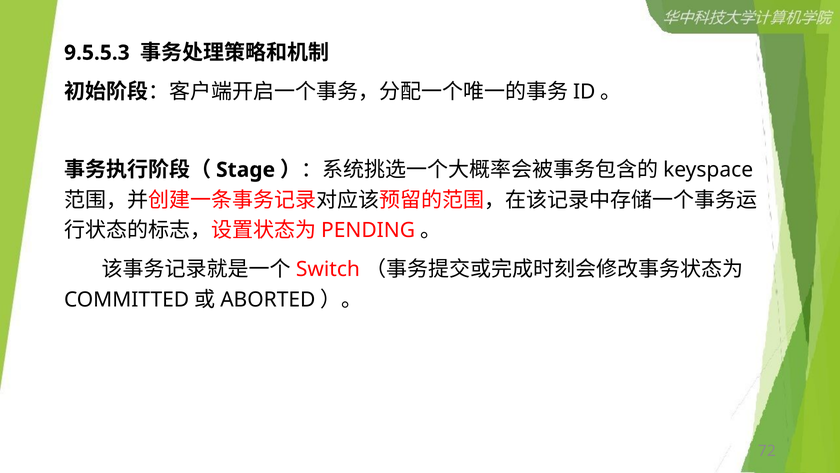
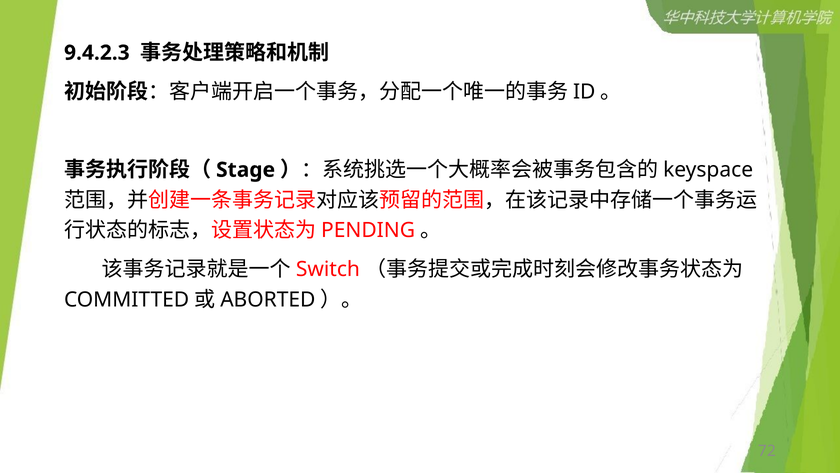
9.5.5.3: 9.5.5.3 -> 9.4.2.3 (97, 53)
